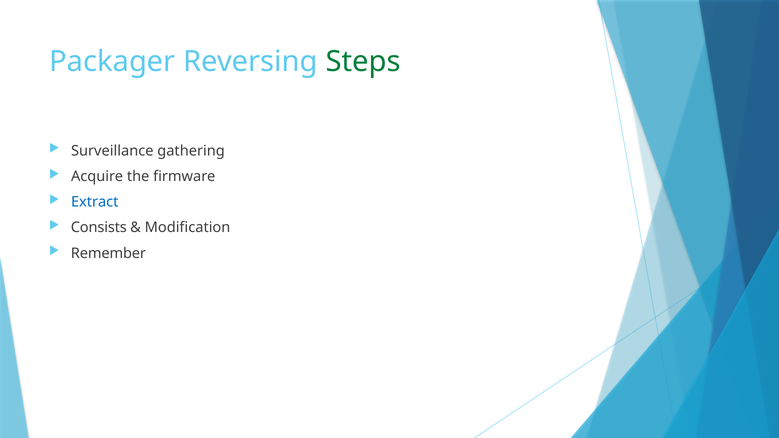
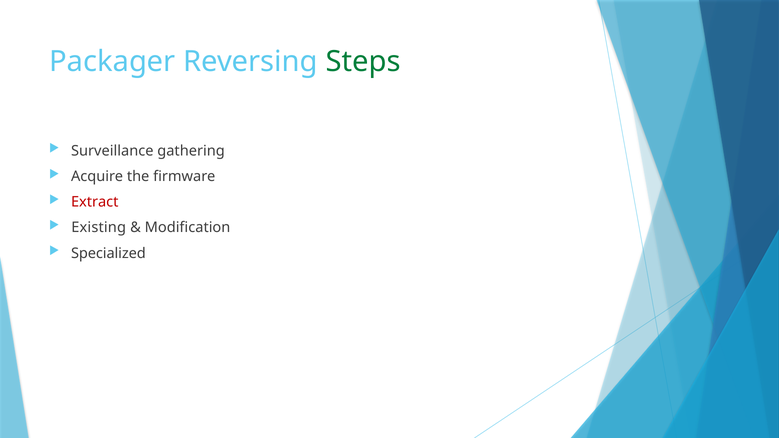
Extract colour: blue -> red (95, 202)
Consists: Consists -> Existing (99, 228)
Remember: Remember -> Specialized (108, 253)
